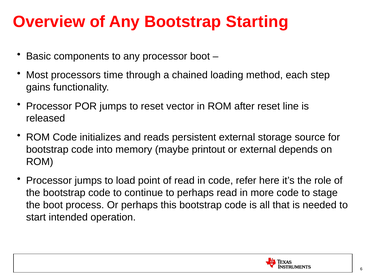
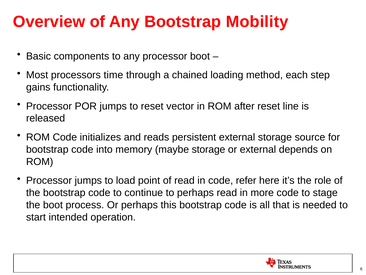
Starting: Starting -> Mobility (257, 22)
maybe printout: printout -> storage (209, 149)
